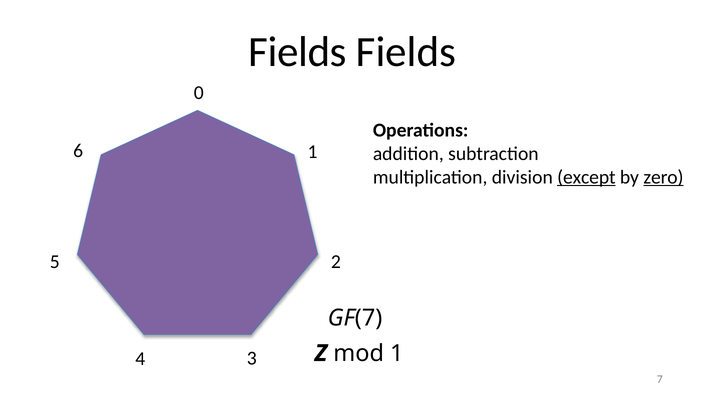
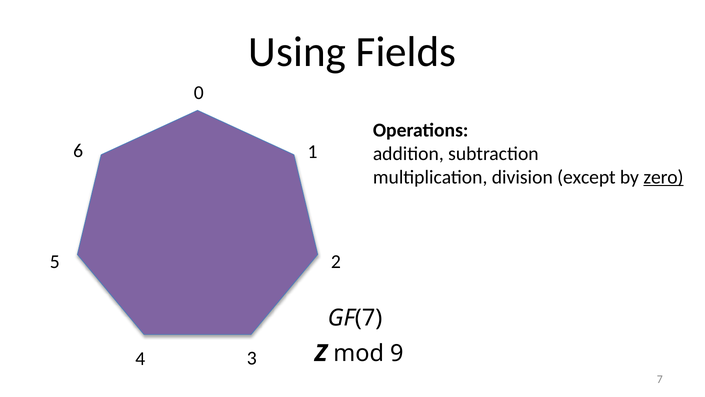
Fields: Fields -> Using (297, 52)
except underline: present -> none (586, 177)
mod 1: 1 -> 9 (397, 353)
